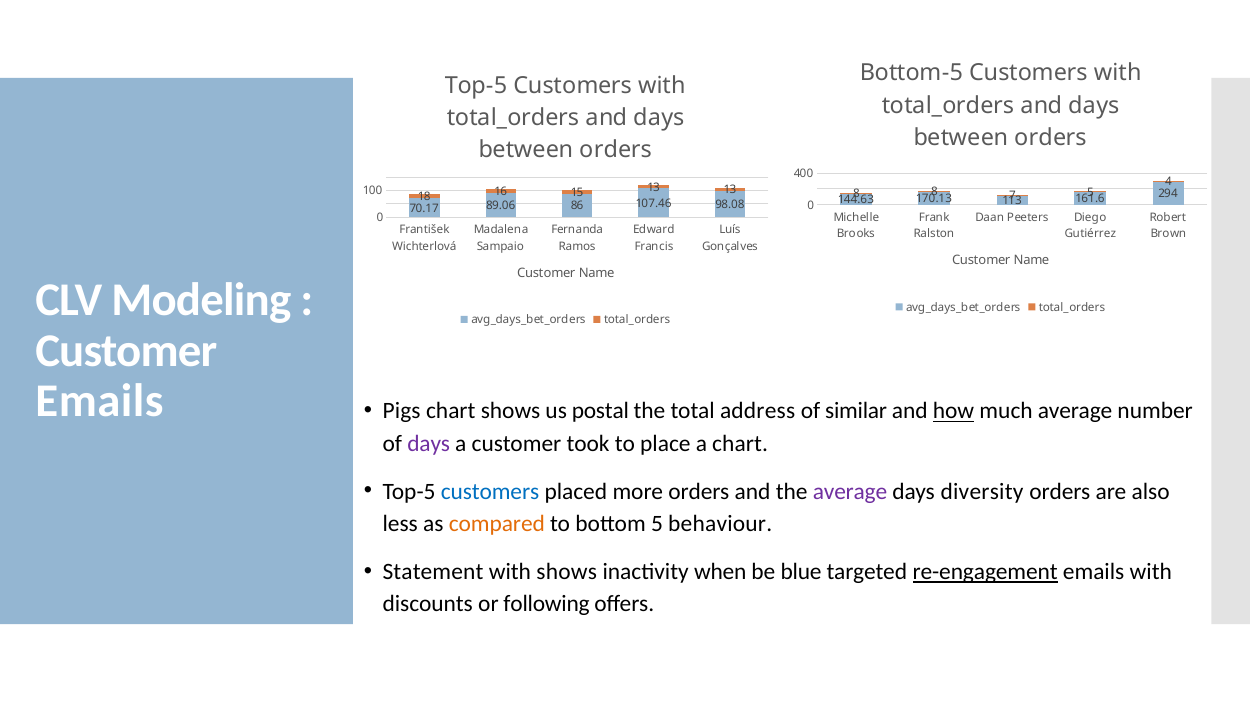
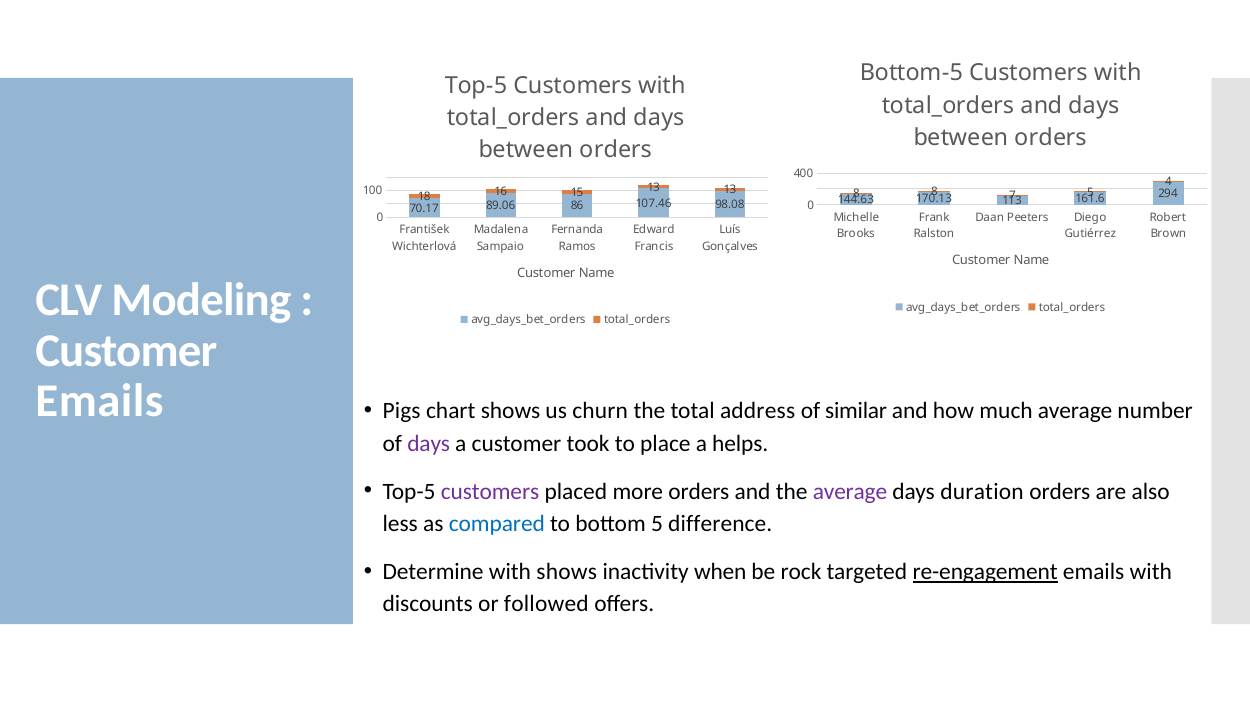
postal: postal -> churn (600, 411)
how underline: present -> none (954, 411)
a chart: chart -> helps (740, 444)
customers colour: blue -> purple (490, 492)
diversity: diversity -> duration (982, 492)
compared colour: orange -> blue (497, 524)
behaviour: behaviour -> difference (720, 524)
Statement: Statement -> Determine (433, 572)
blue: blue -> rock (801, 572)
following: following -> followed (546, 604)
